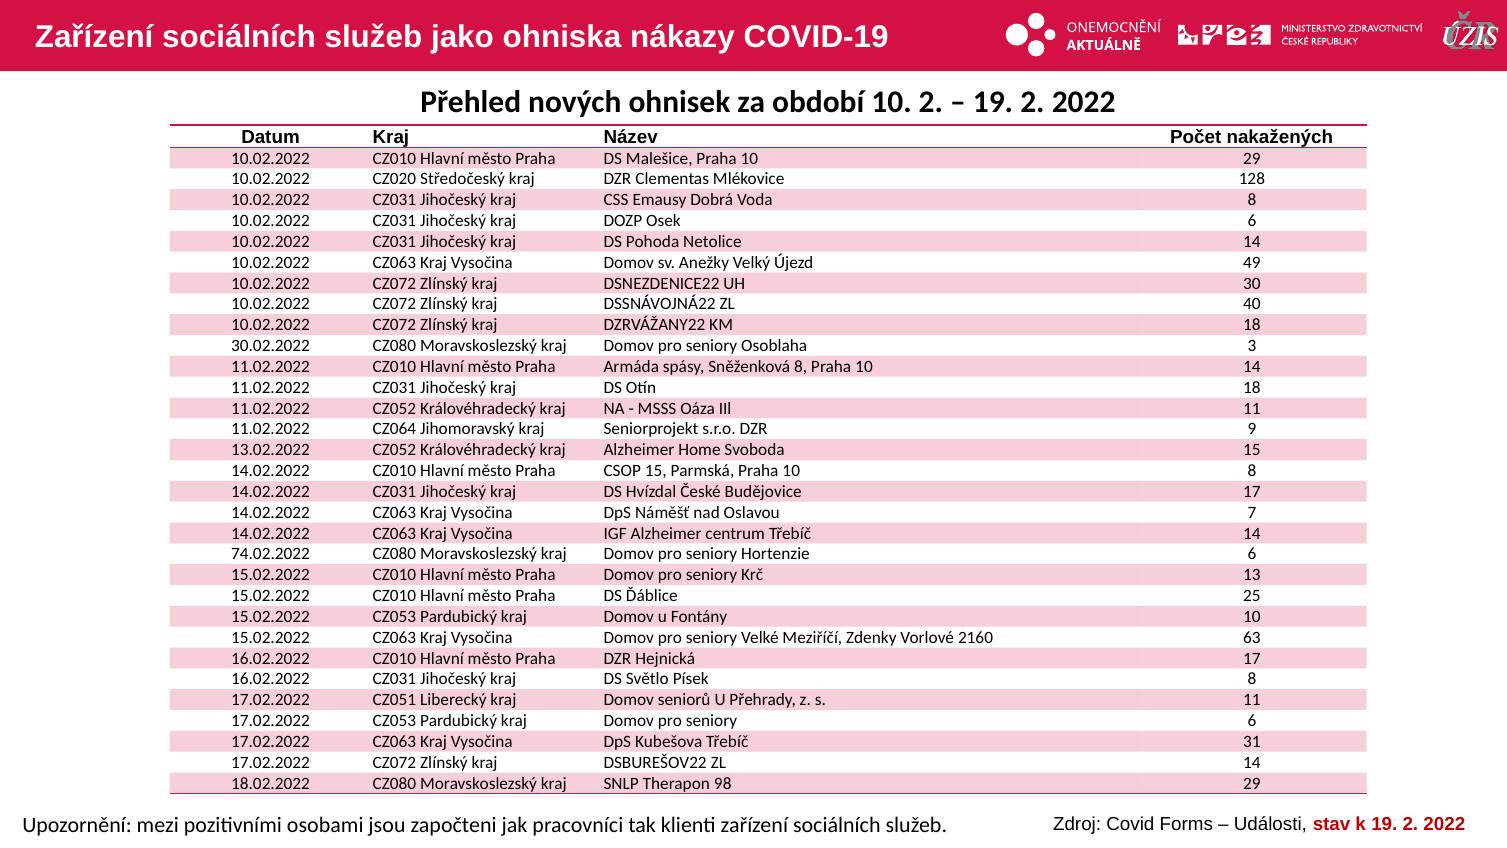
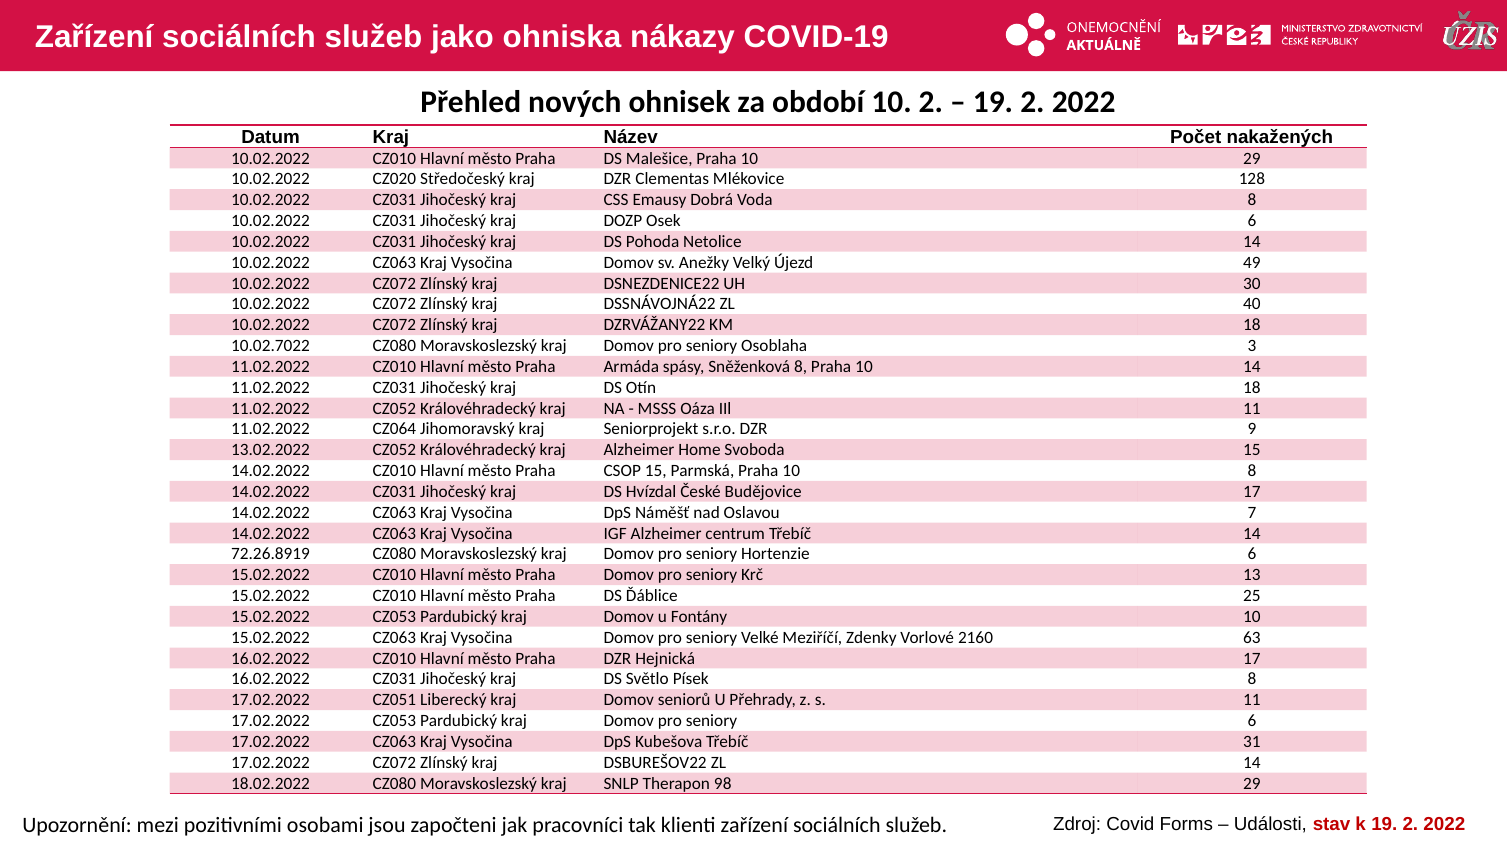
30.02.2022: 30.02.2022 -> 10.02.7022 (270, 346)
74.02.2022: 74.02.2022 -> 72.26.8919 (270, 554)
